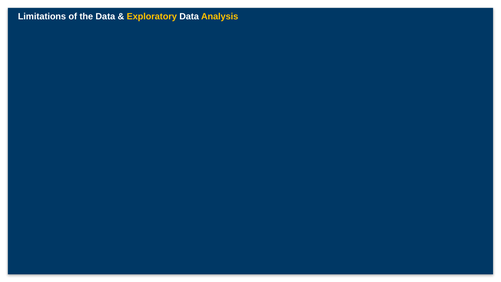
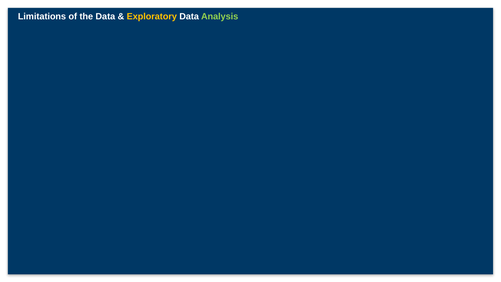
Analysis colour: yellow -> light green (220, 16)
